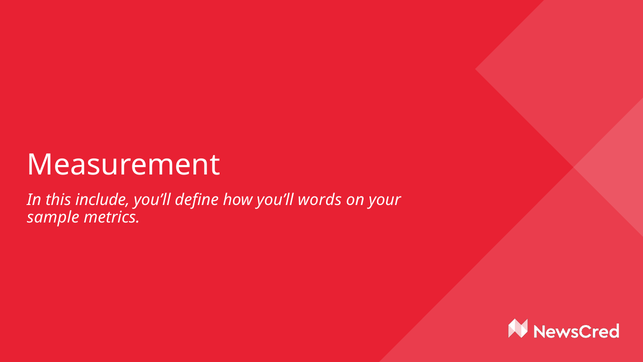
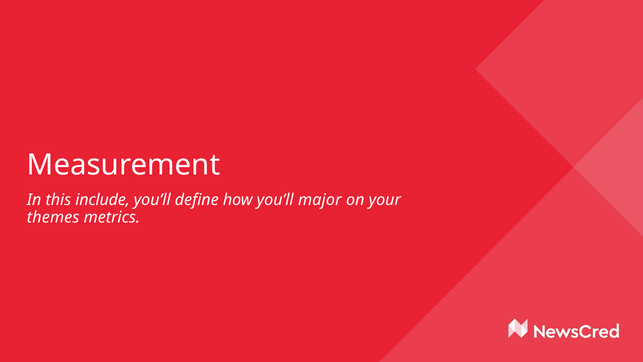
words: words -> major (320, 200)
sample: sample -> themes (53, 217)
